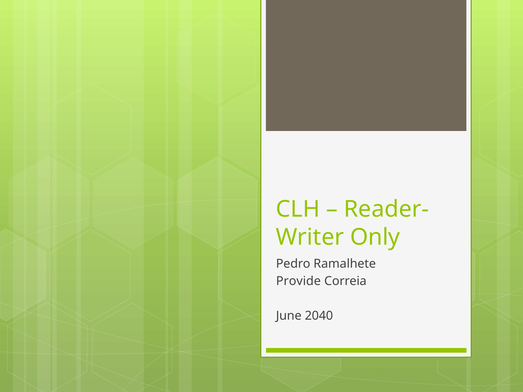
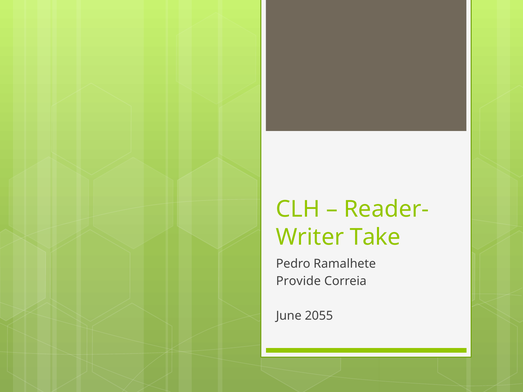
Only: Only -> Take (375, 237)
2040: 2040 -> 2055 (319, 316)
